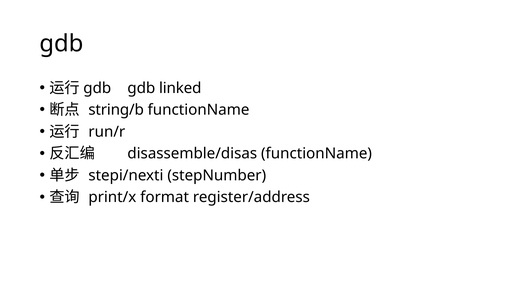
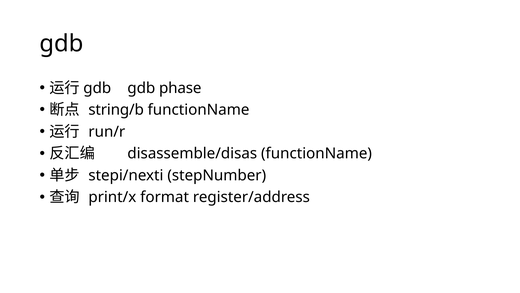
linked: linked -> phase (180, 88)
